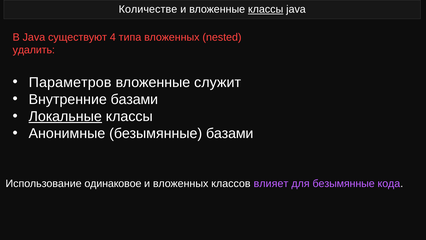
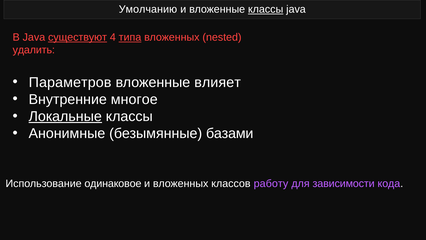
Количестве: Количестве -> Умолчанию (148, 9)
существуют underline: none -> present (78, 37)
типа underline: none -> present (130, 37)
служит: служит -> влияет (218, 82)
Внутренние базами: базами -> многое (134, 99)
влияет: влияет -> работу (271, 183)
для безымянные: безымянные -> зависимости (344, 183)
